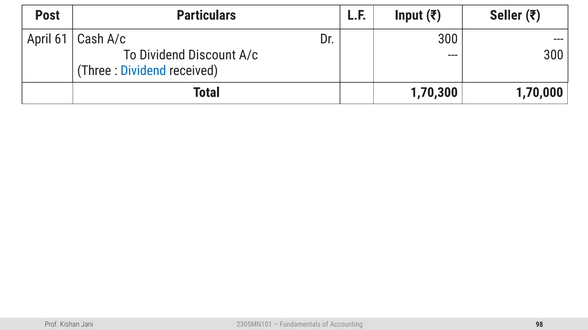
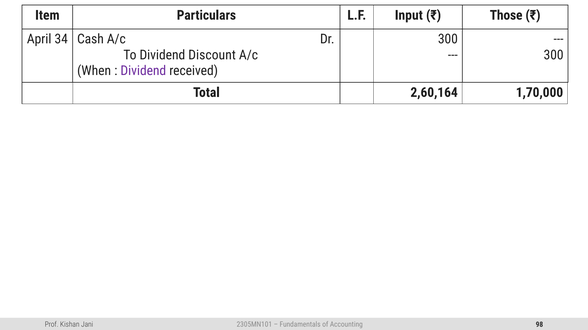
Post: Post -> Item (47, 15)
Seller: Seller -> Those (506, 15)
61: 61 -> 34 (61, 39)
Three: Three -> When (94, 71)
Dividend colour: blue -> purple (143, 71)
1,70,300: 1,70,300 -> 2,60,164 (434, 93)
